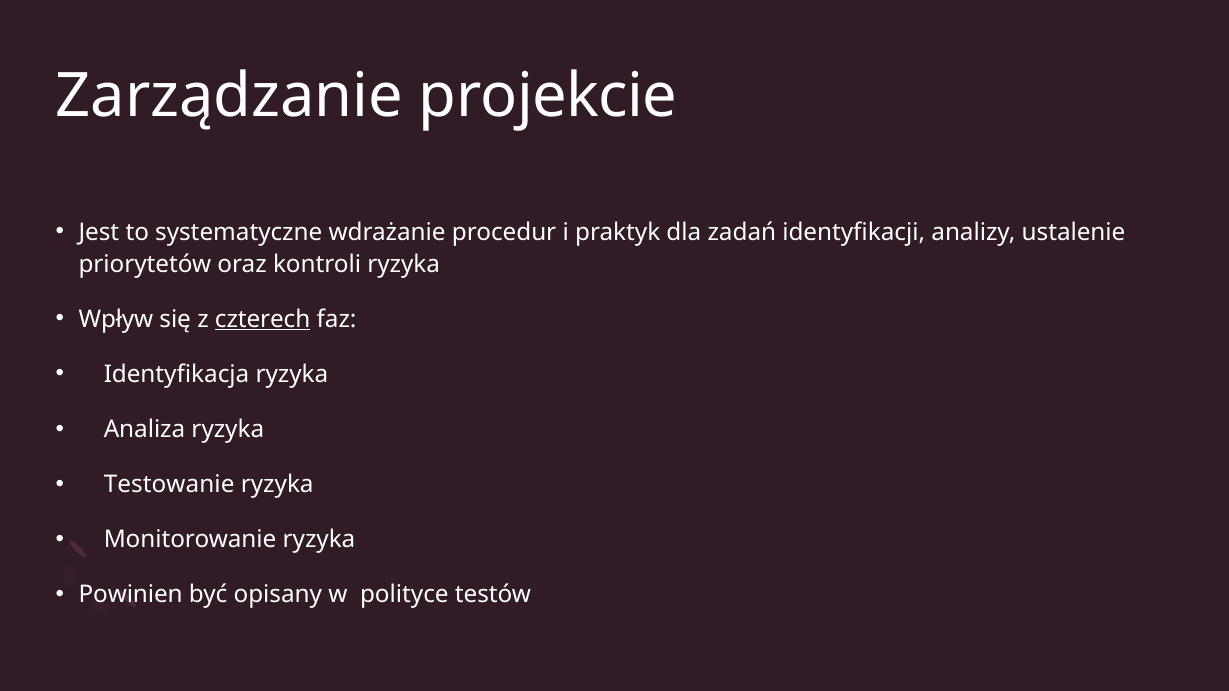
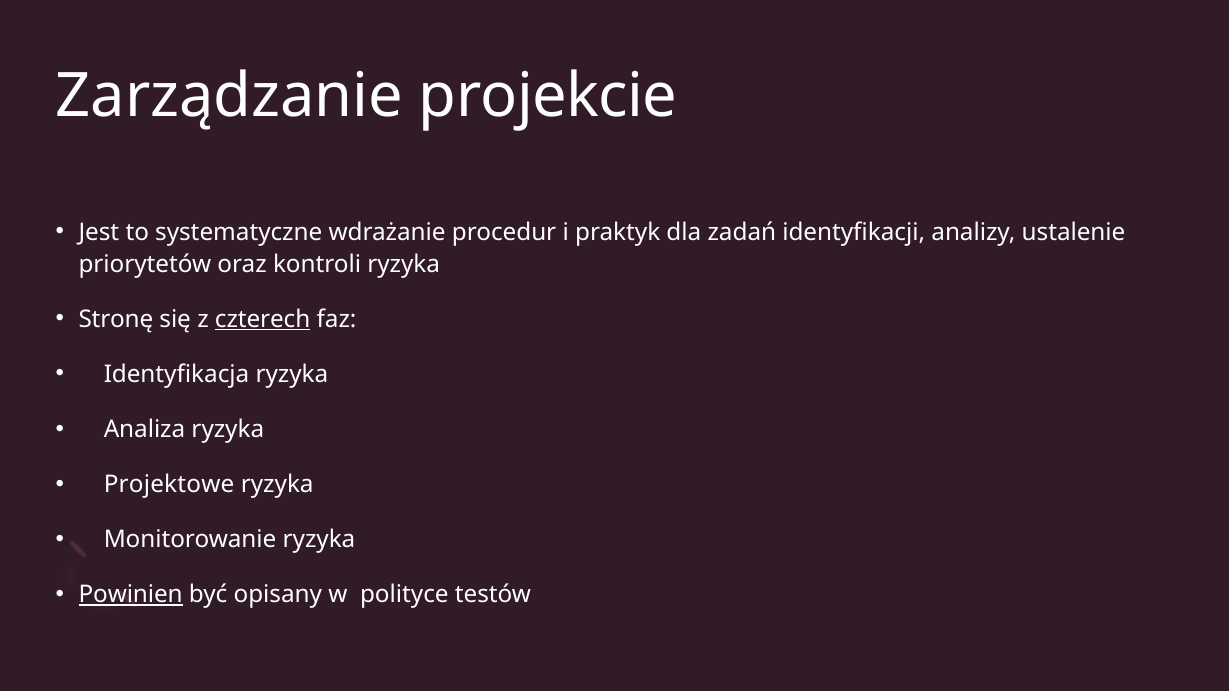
Wpływ: Wpływ -> Stronę (116, 319)
Testowanie: Testowanie -> Projektowe (169, 485)
Powinien underline: none -> present (131, 595)
